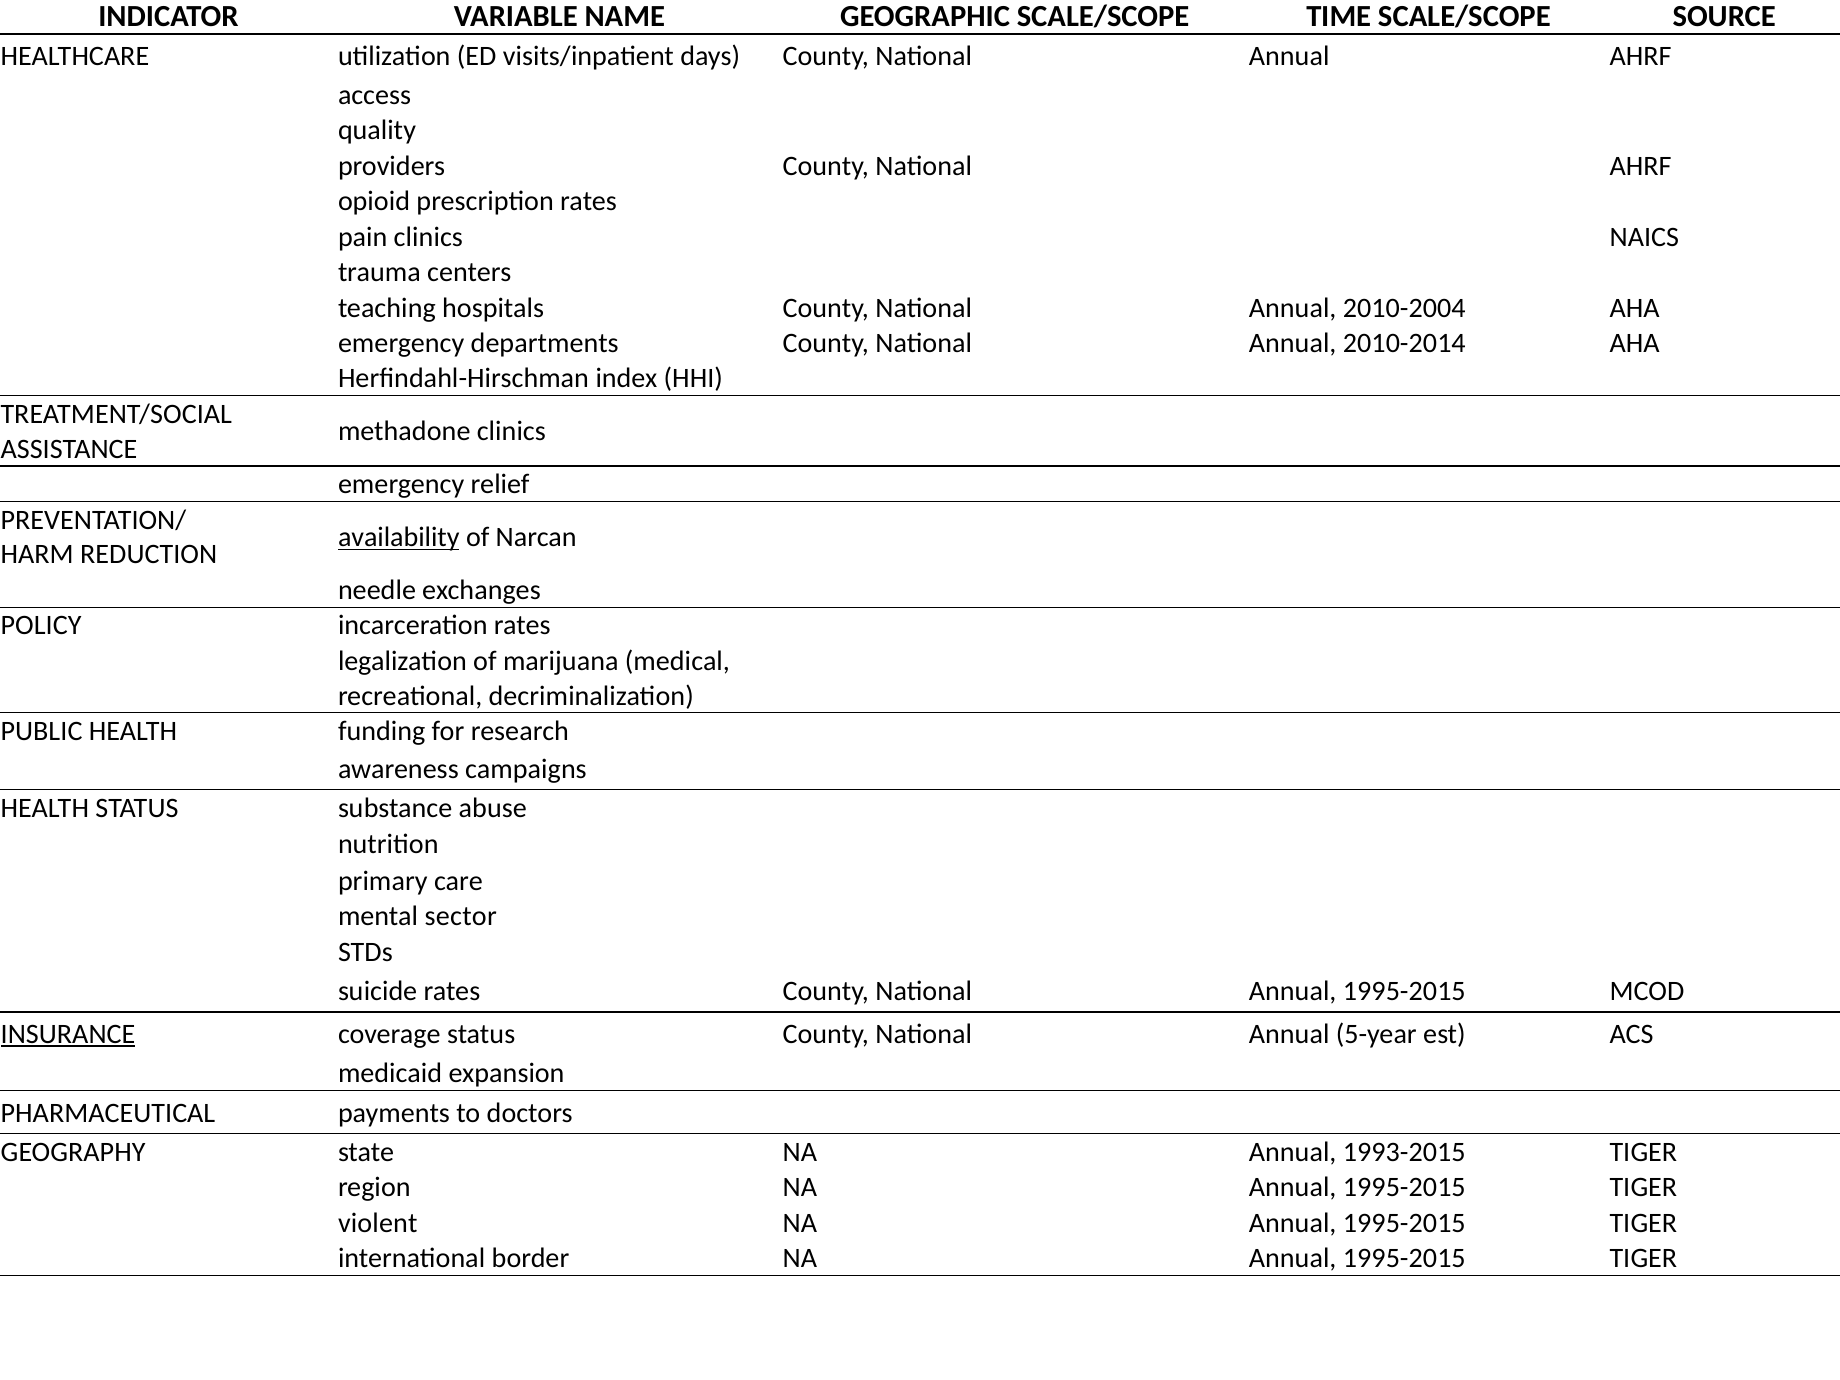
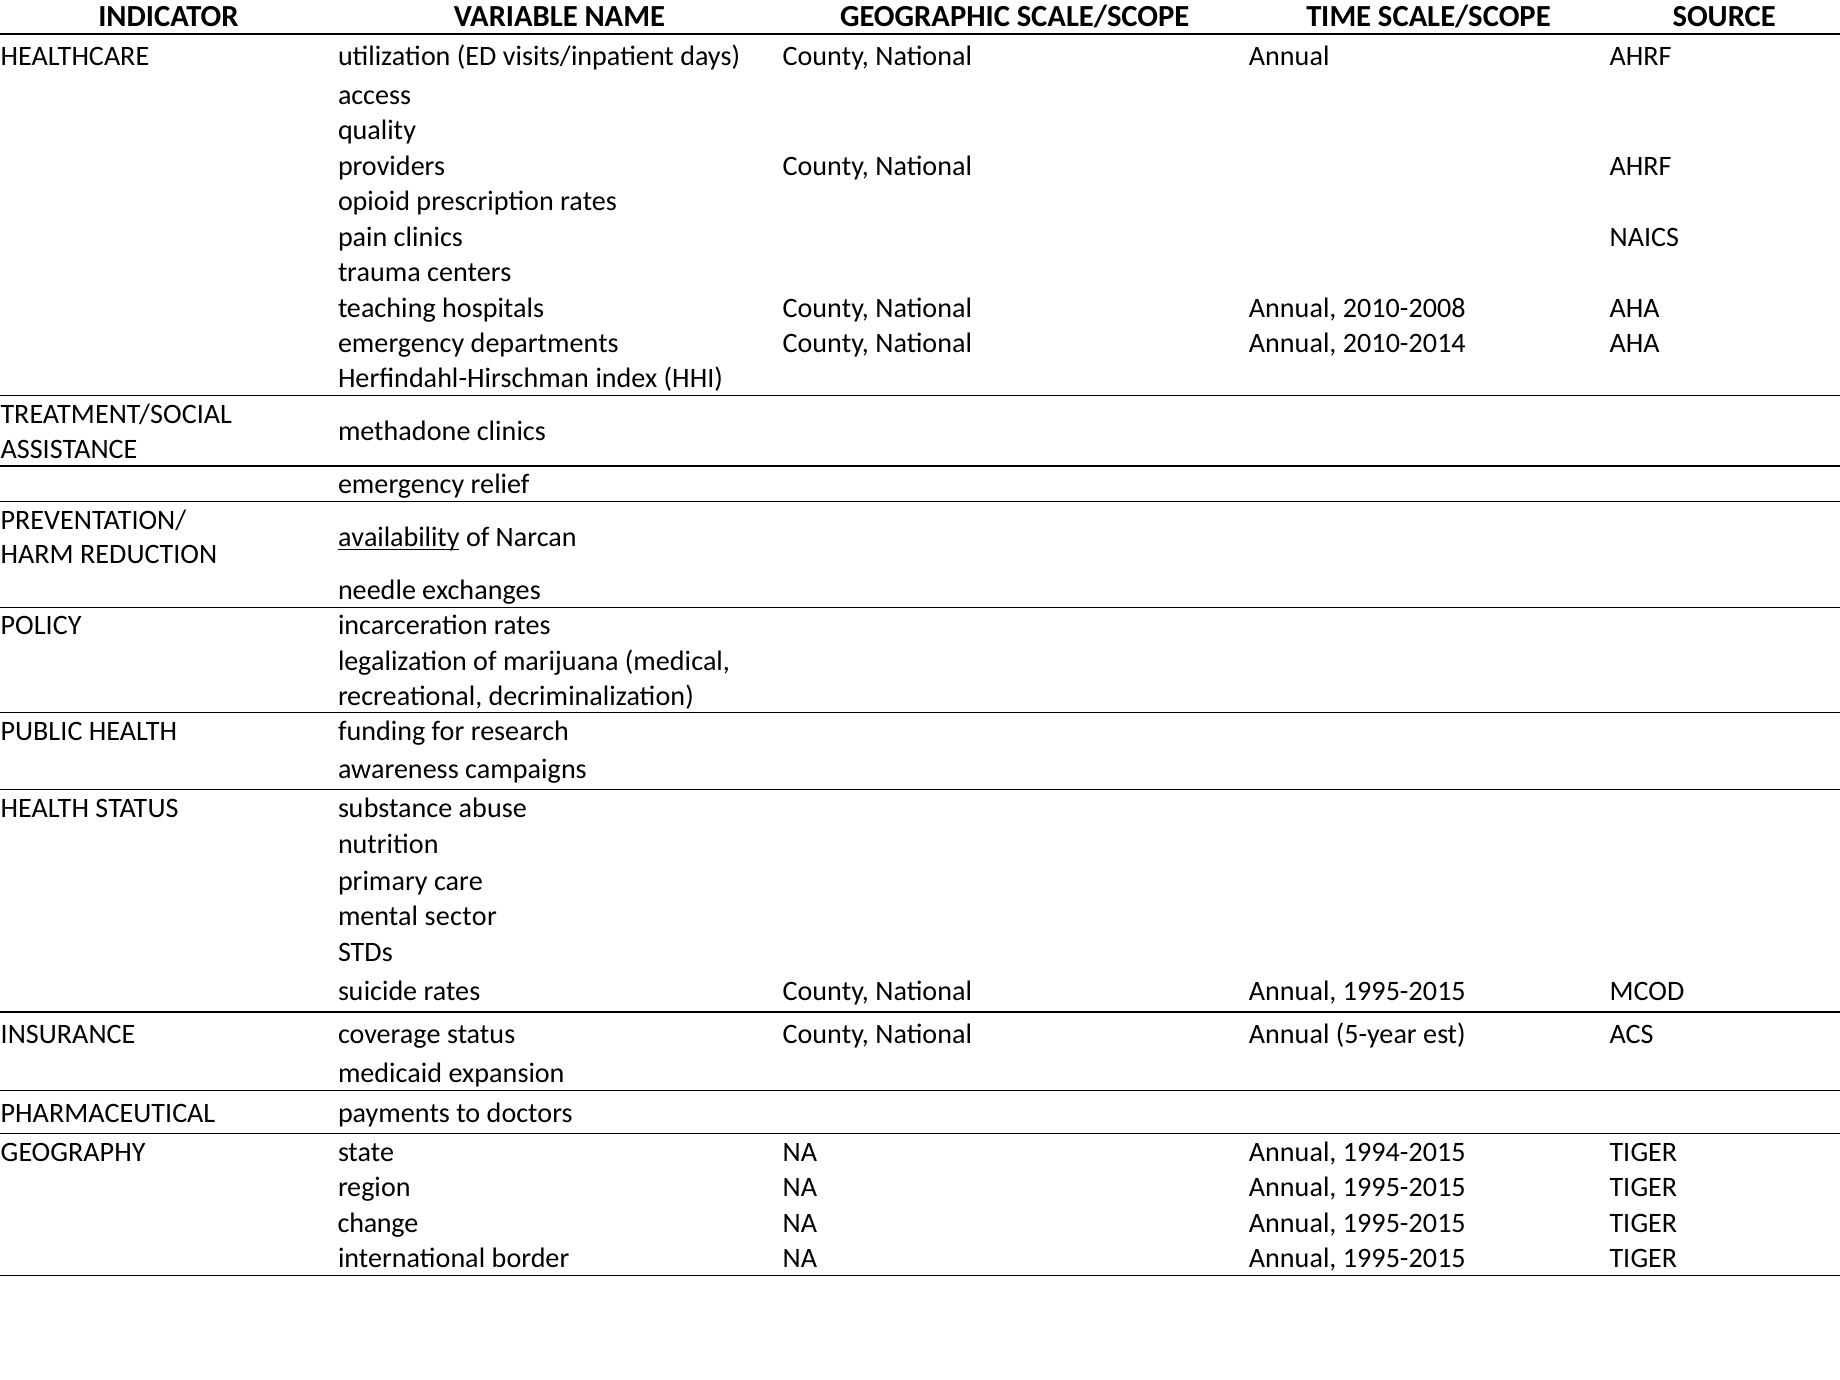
2010-2004: 2010-2004 -> 2010-2008 (1404, 308)
INSURANCE underline: present -> none (68, 1034)
1993-2015: 1993-2015 -> 1994-2015 (1404, 1152)
violent: violent -> change (378, 1223)
